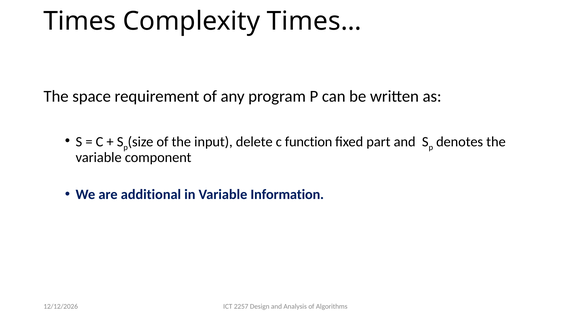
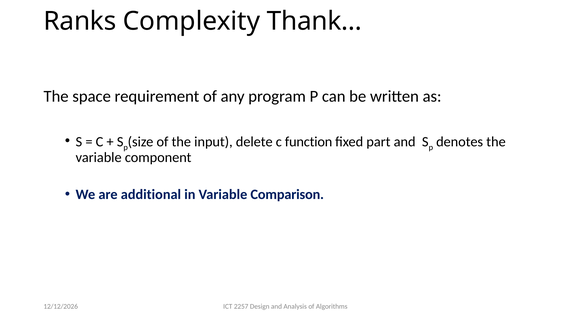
Times: Times -> Ranks (80, 21)
Times…: Times… -> Thank… (314, 21)
Information: Information -> Comparison (287, 194)
